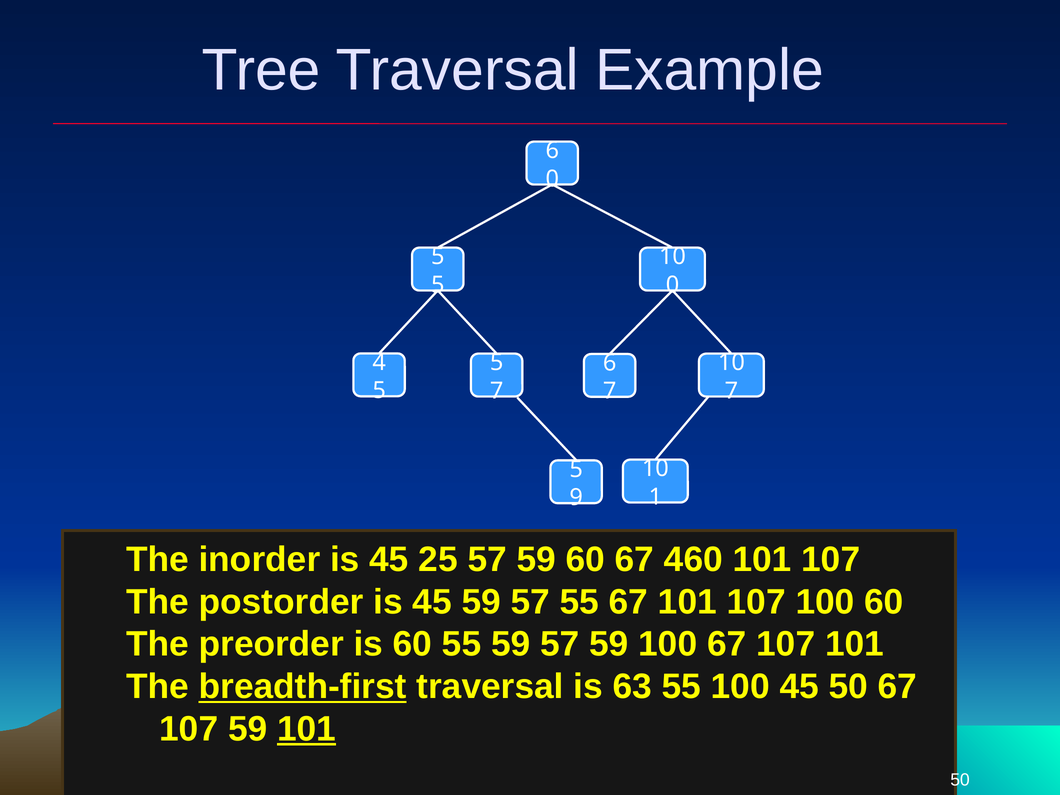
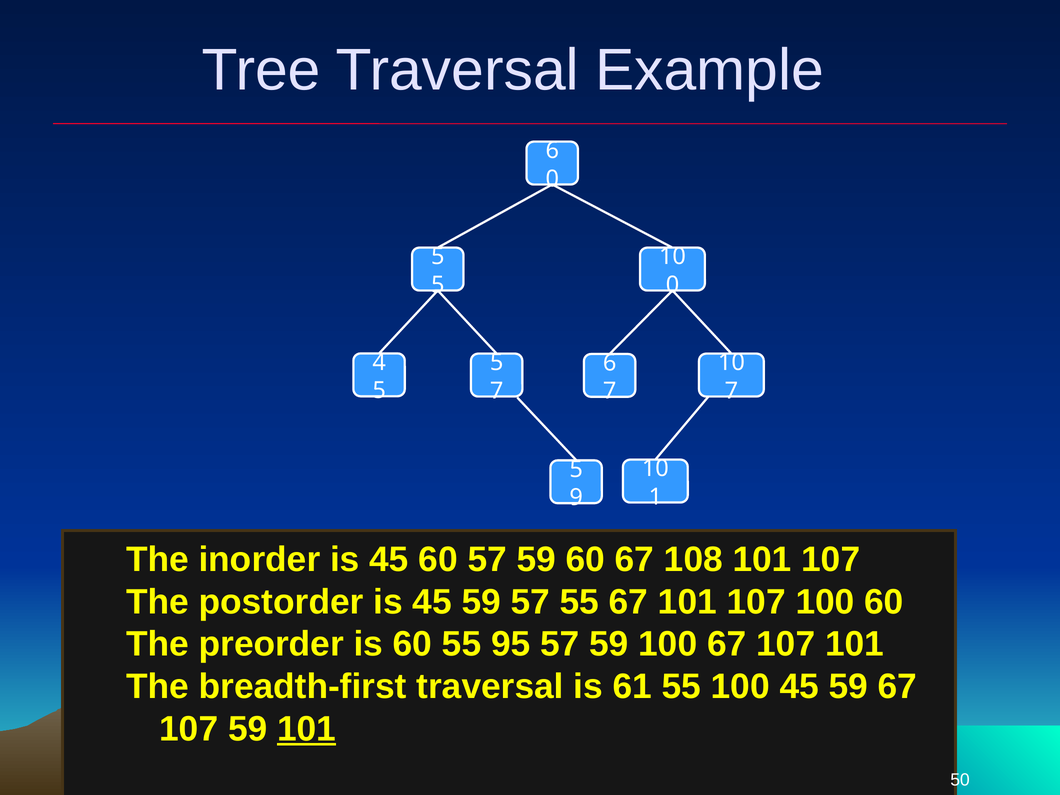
45 25: 25 -> 60 (438, 559)
460: 460 -> 108 (693, 559)
55 59: 59 -> 95 (511, 644)
breadth-first underline: present -> none (303, 687)
63: 63 -> 61 (632, 687)
100 45 50: 50 -> 59 (848, 687)
